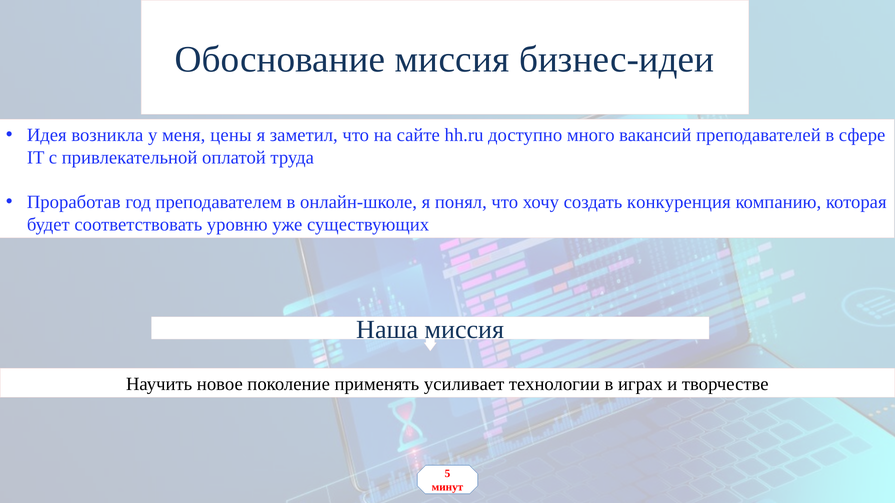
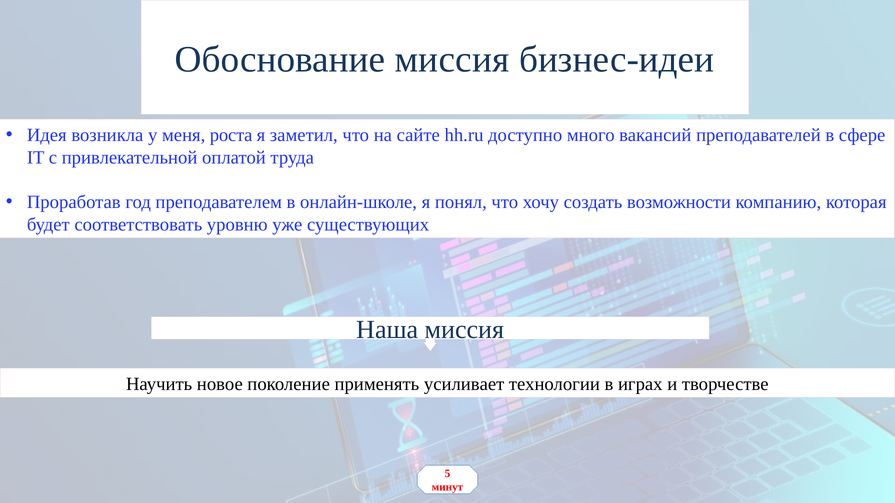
цены: цены -> роста (231, 135)
конкуренция: конкуренция -> возможности (679, 203)
